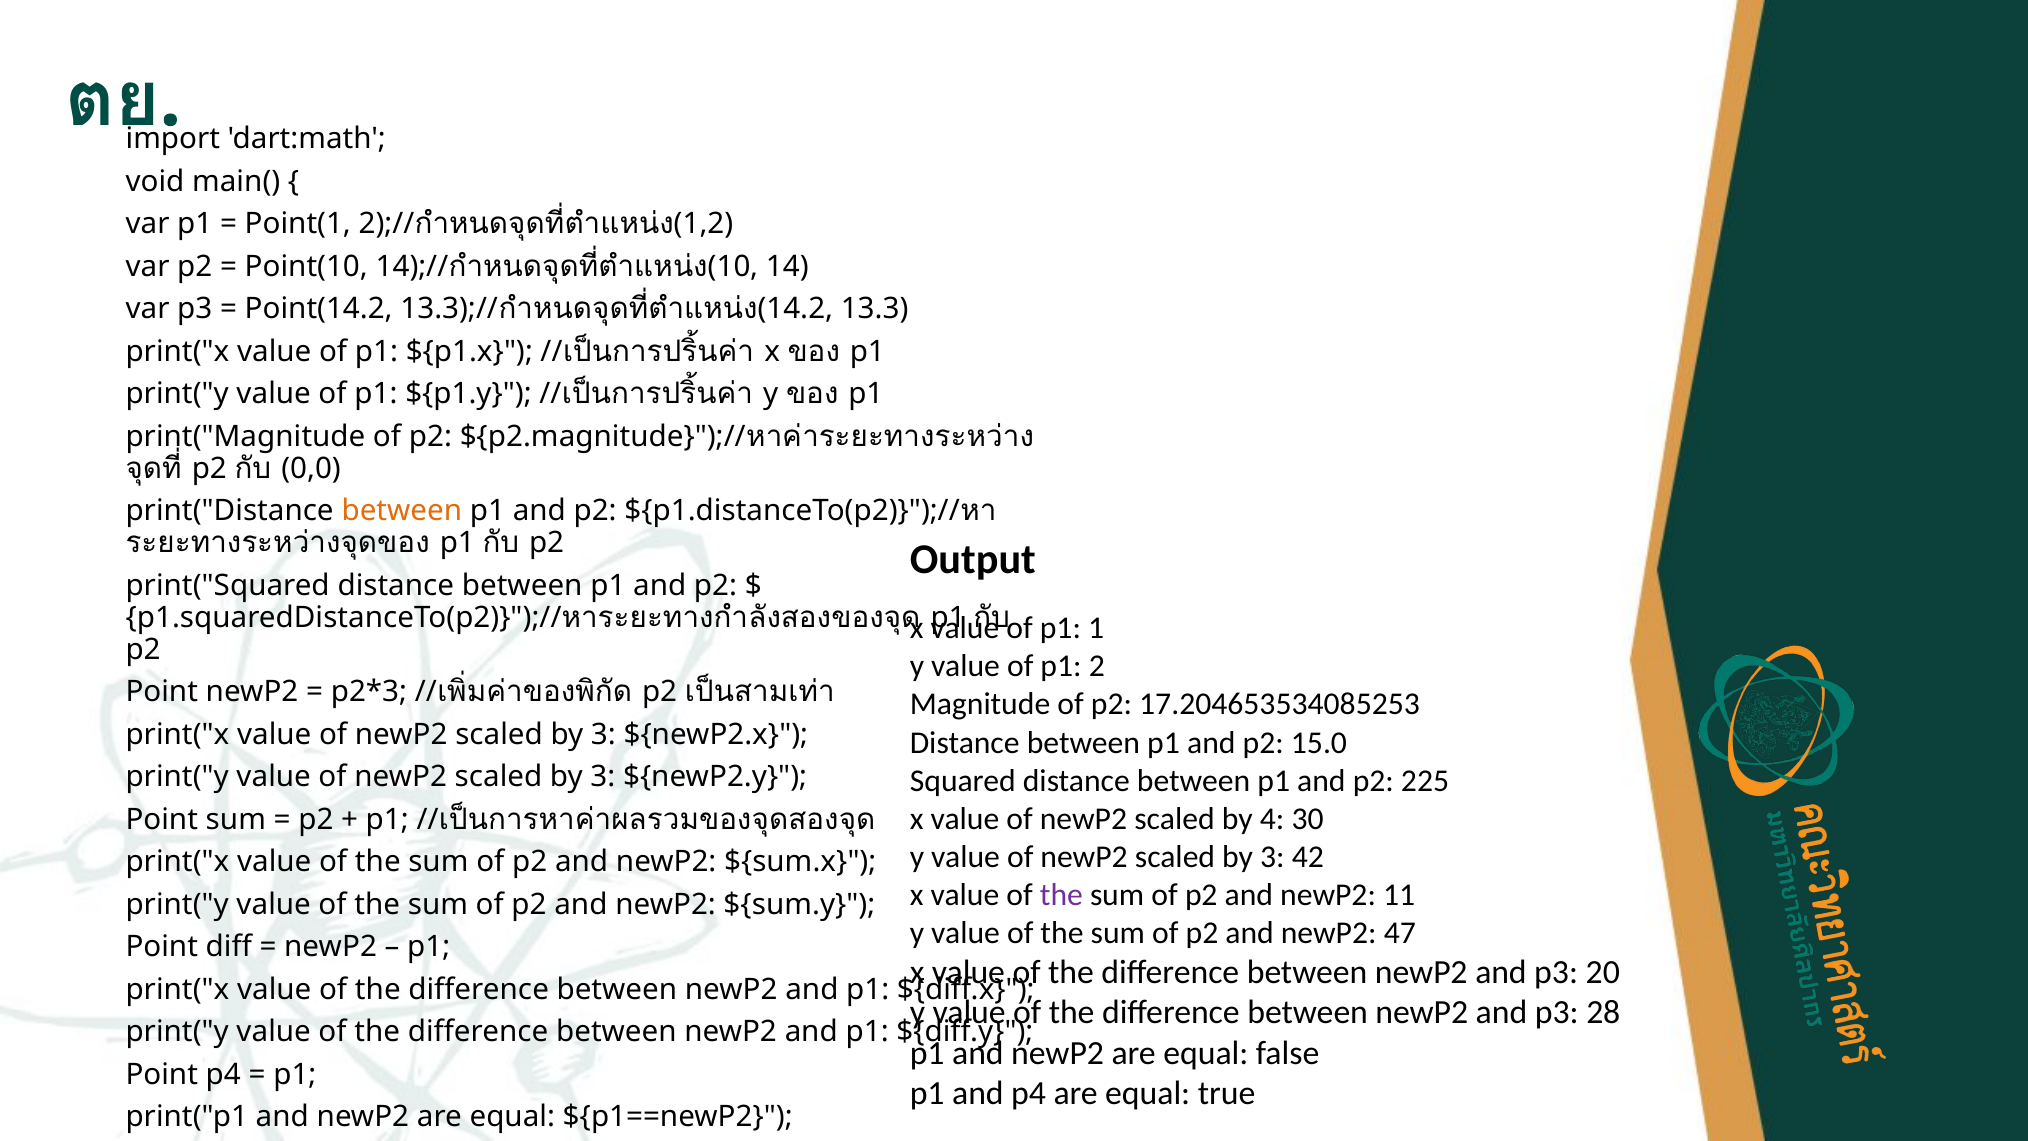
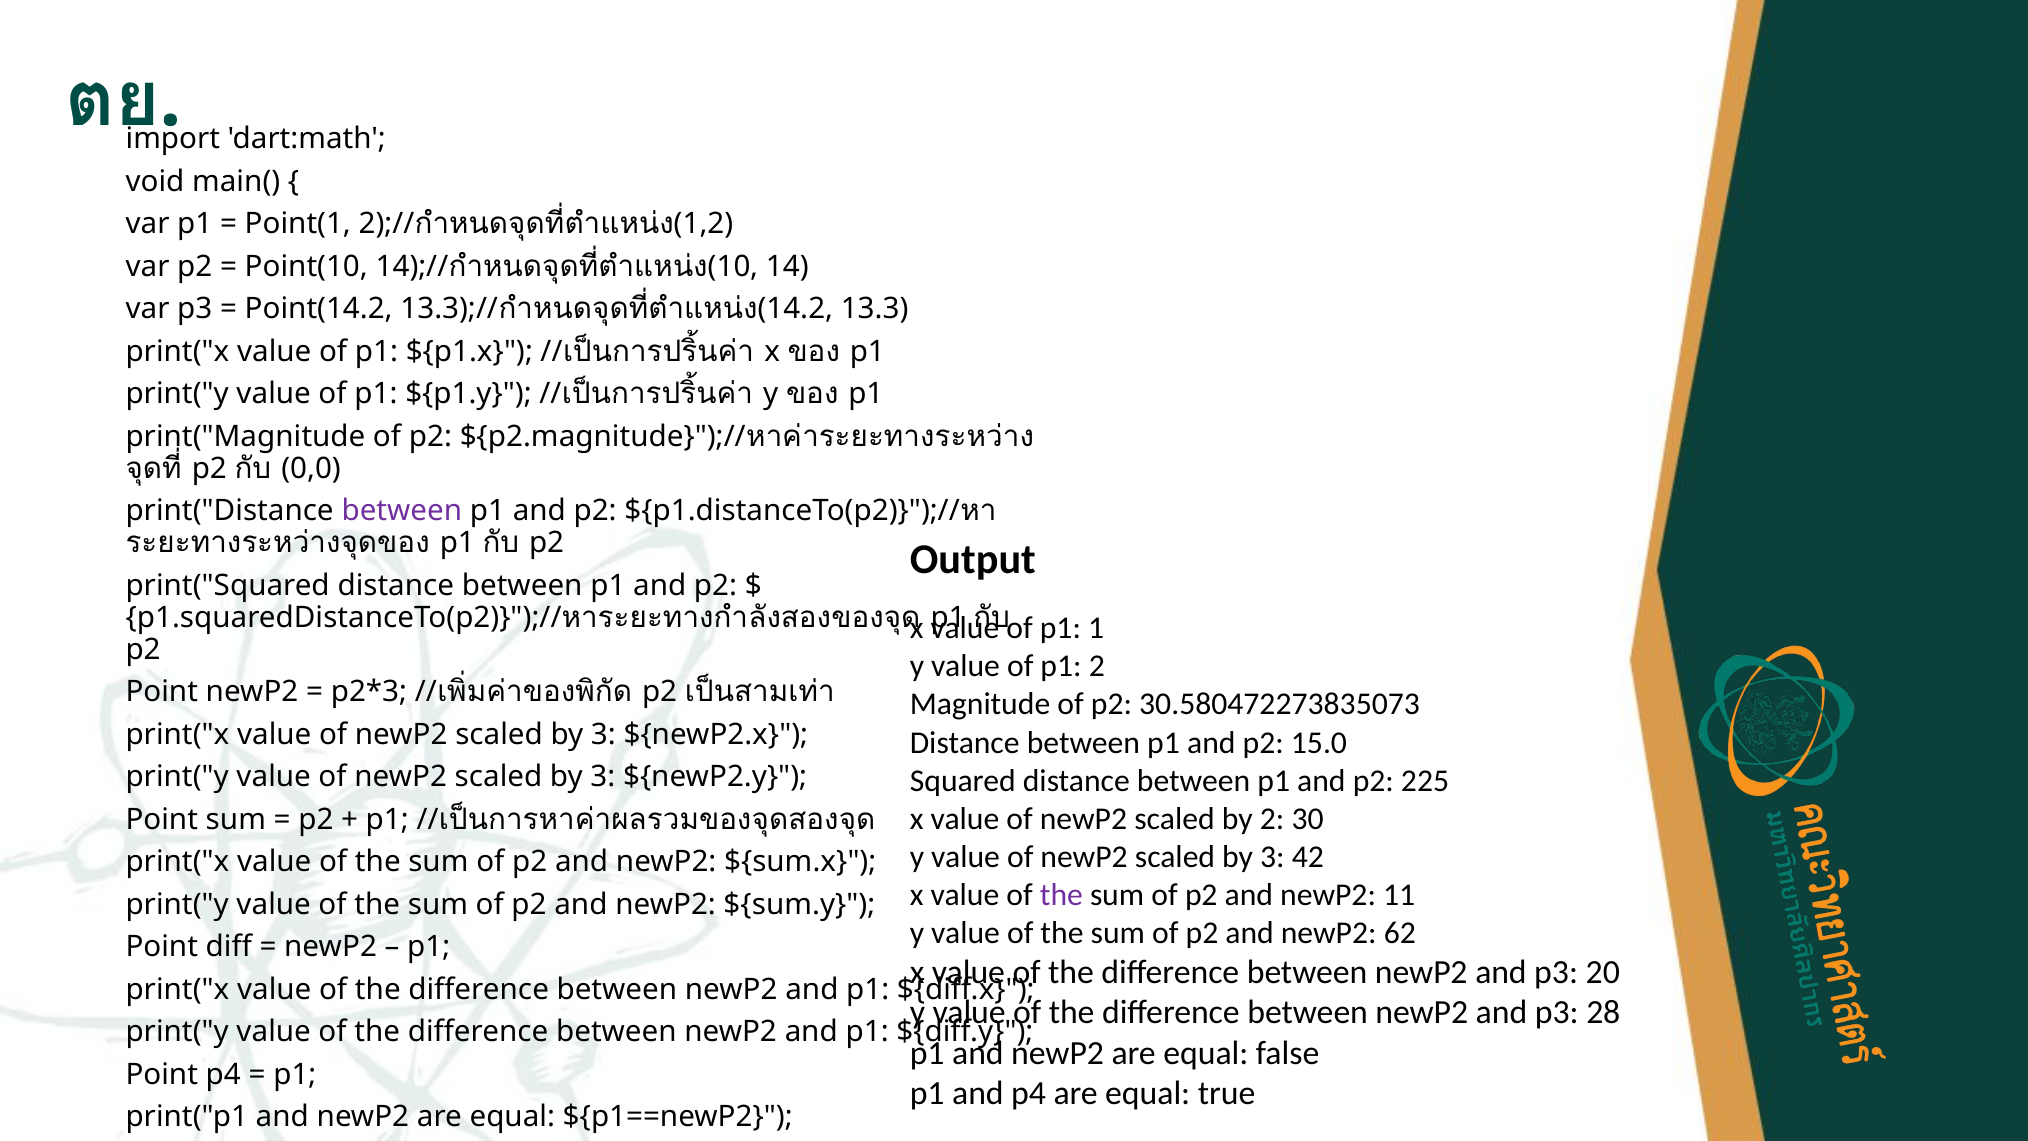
between colour: orange -> purple (402, 511)
17.204653534085253: 17.204653534085253 -> 30.580472273835073 (1280, 704)
by 4: 4 -> 2 (1272, 818)
47: 47 -> 62 (1400, 932)
